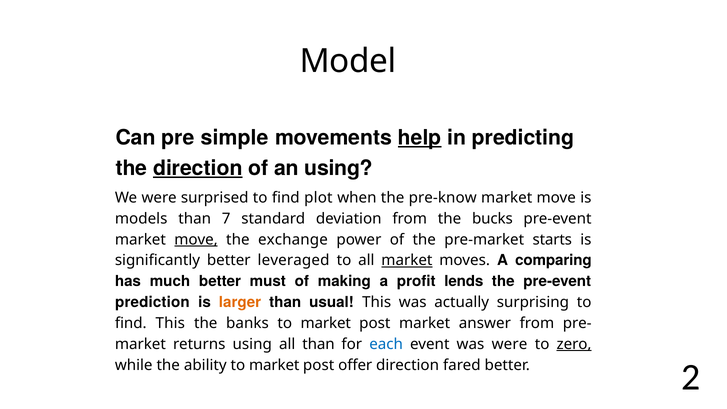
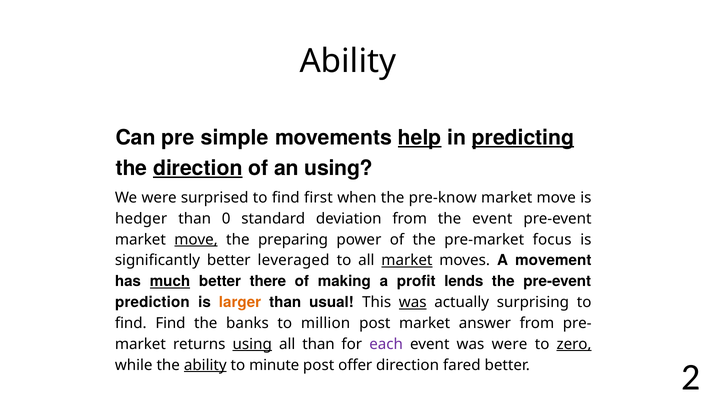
Model: Model -> Ability (348, 61)
predicting underline: none -> present (523, 138)
plot: plot -> first (318, 198)
models: models -> hedger (141, 219)
7: 7 -> 0 (226, 219)
the bucks: bucks -> event (492, 219)
exchange: exchange -> preparing (293, 240)
starts: starts -> focus (552, 240)
comparing: comparing -> movement (553, 260)
much underline: none -> present (170, 281)
must: must -> there (268, 281)
was underline: none -> present (413, 302)
find This: This -> Find (170, 323)
market: market -> million (326, 323)
using underline: none -> present (252, 344)
each colour: blue -> purple (386, 344)
ability underline: none -> present (205, 365)
market: market -> minute (274, 365)
